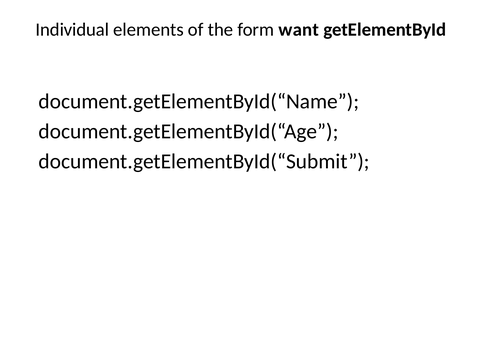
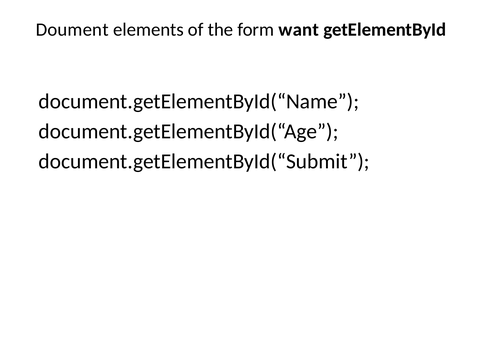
Individual: Individual -> Doument (72, 29)
